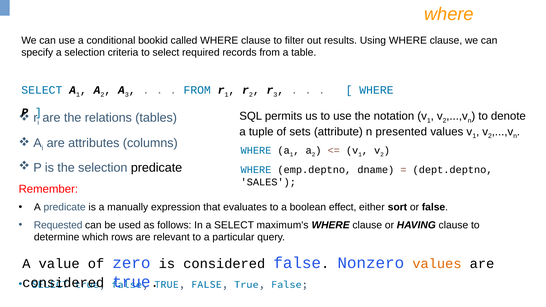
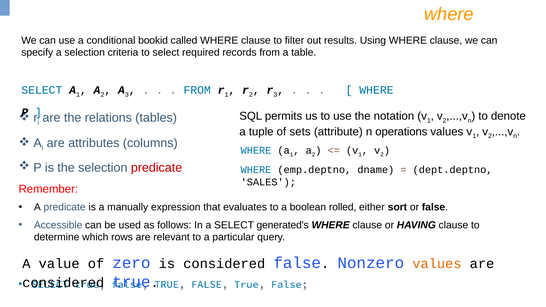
presented: presented -> operations (401, 132)
predicate colour: black -> red (157, 168)
effect: effect -> rolled (343, 207)
Requested: Requested -> Accessible (58, 225)
maximum's: maximum's -> generated's (283, 225)
